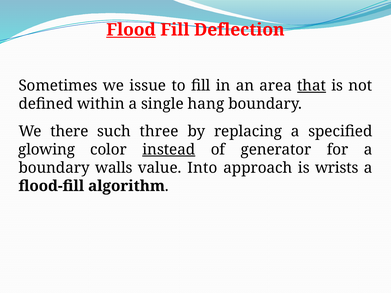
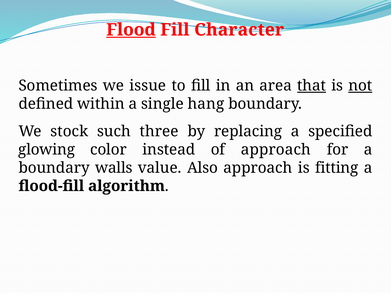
Deflection: Deflection -> Character (239, 30)
not underline: none -> present (360, 86)
there: there -> stock (69, 131)
instead underline: present -> none (169, 150)
of generator: generator -> approach (276, 150)
Into: Into -> Also (202, 168)
wrists: wrists -> fitting (337, 168)
